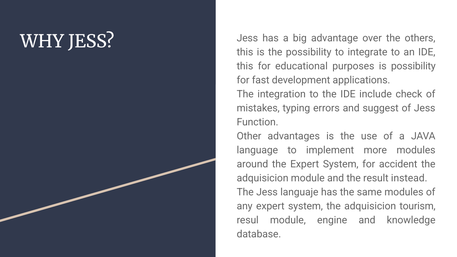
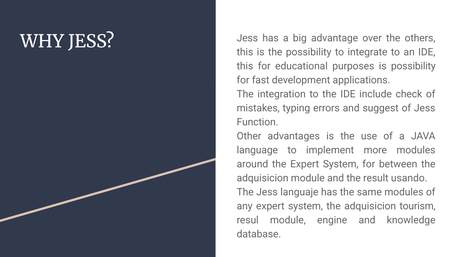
accident: accident -> between (398, 164)
instead: instead -> usando (409, 178)
